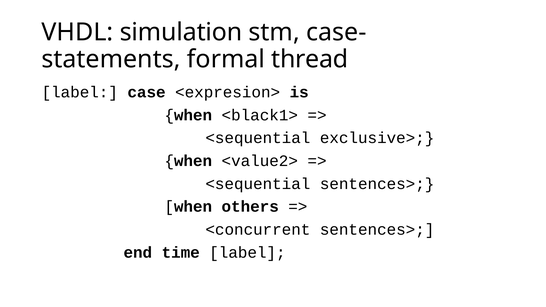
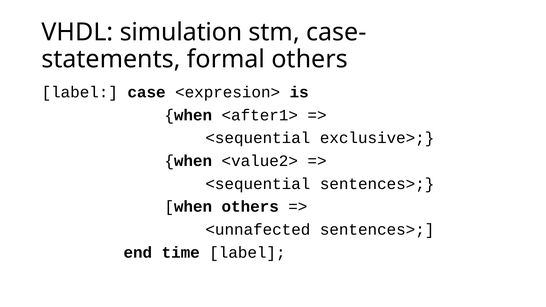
formal thread: thread -> others (310, 59)
<black1>: <black1> -> <after1> (260, 115)
<concurrent: <concurrent -> <unnafected (258, 230)
